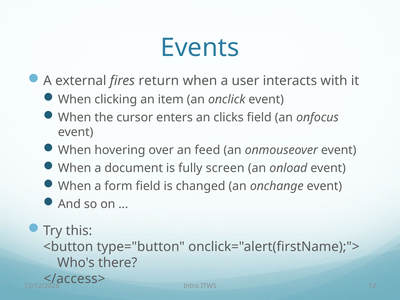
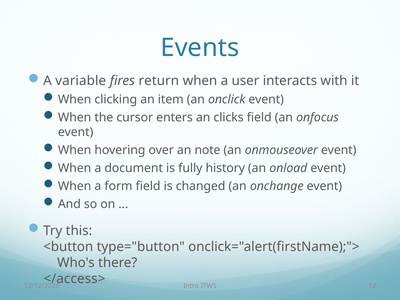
external: external -> variable (81, 81)
feed: feed -> note (208, 150)
screen: screen -> history (225, 168)
